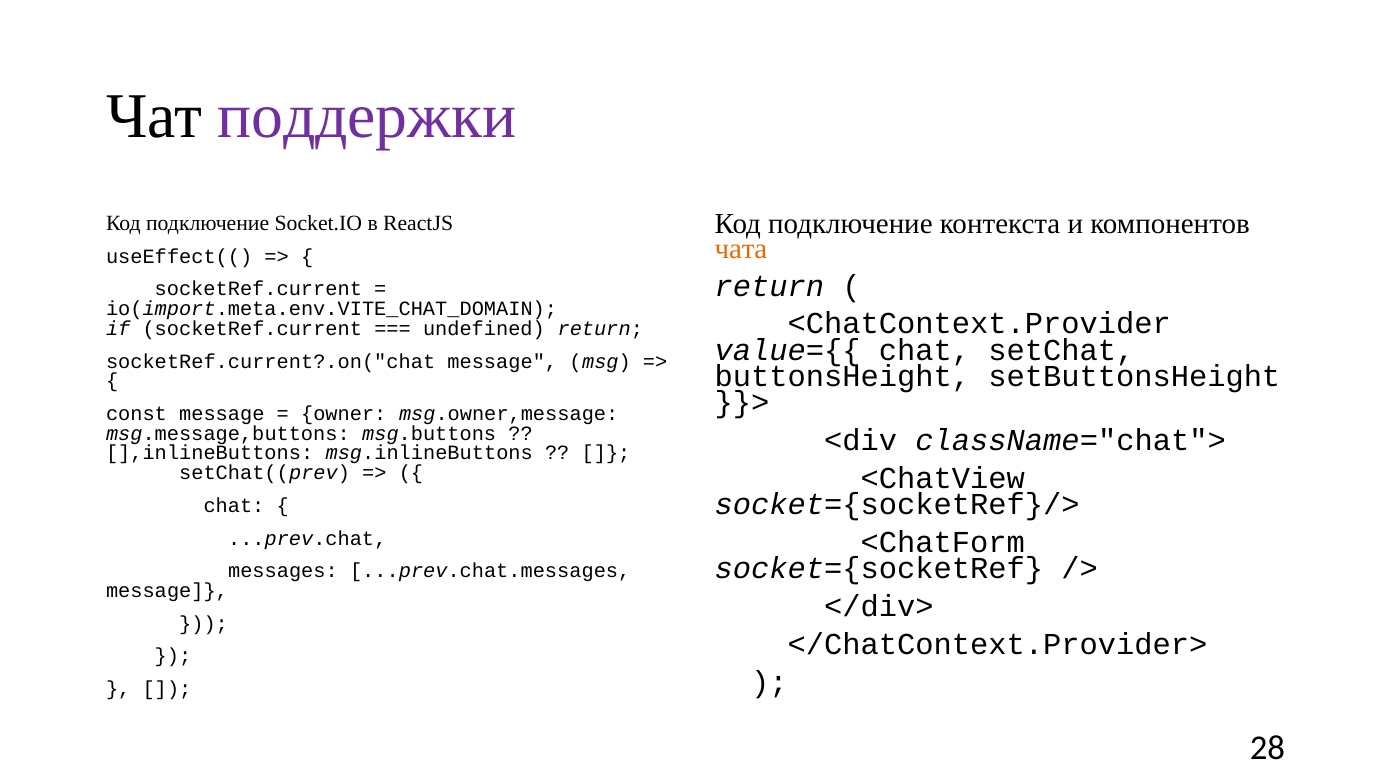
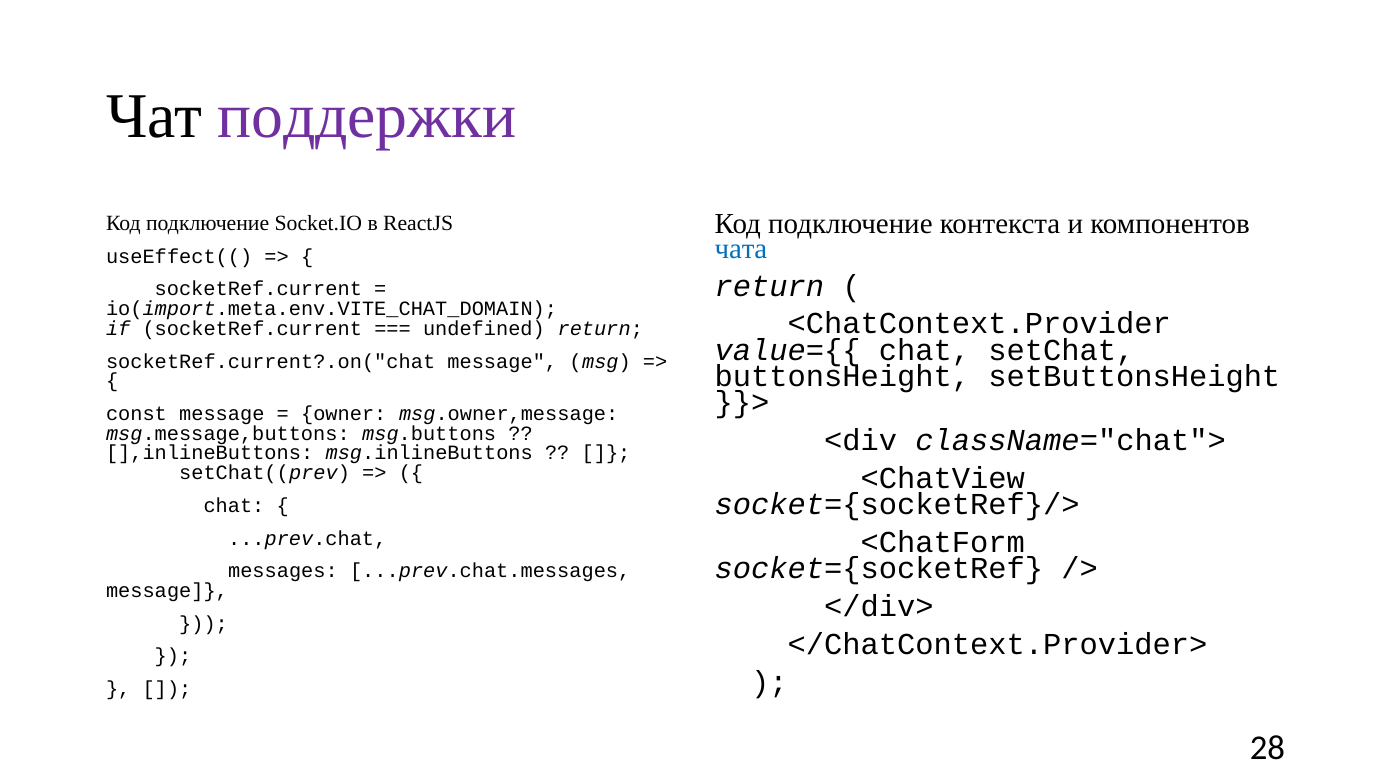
чата colour: orange -> blue (741, 249)
